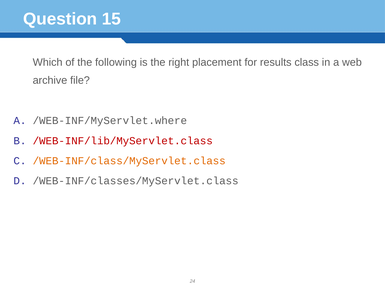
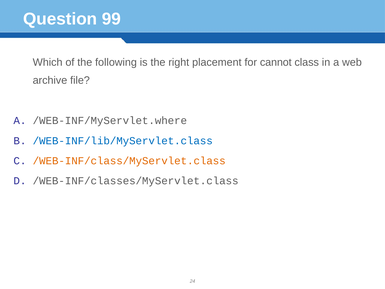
15: 15 -> 99 (112, 19)
results: results -> cannot (276, 62)
/WEB-INF/lib/MyServlet.class colour: red -> blue (123, 141)
